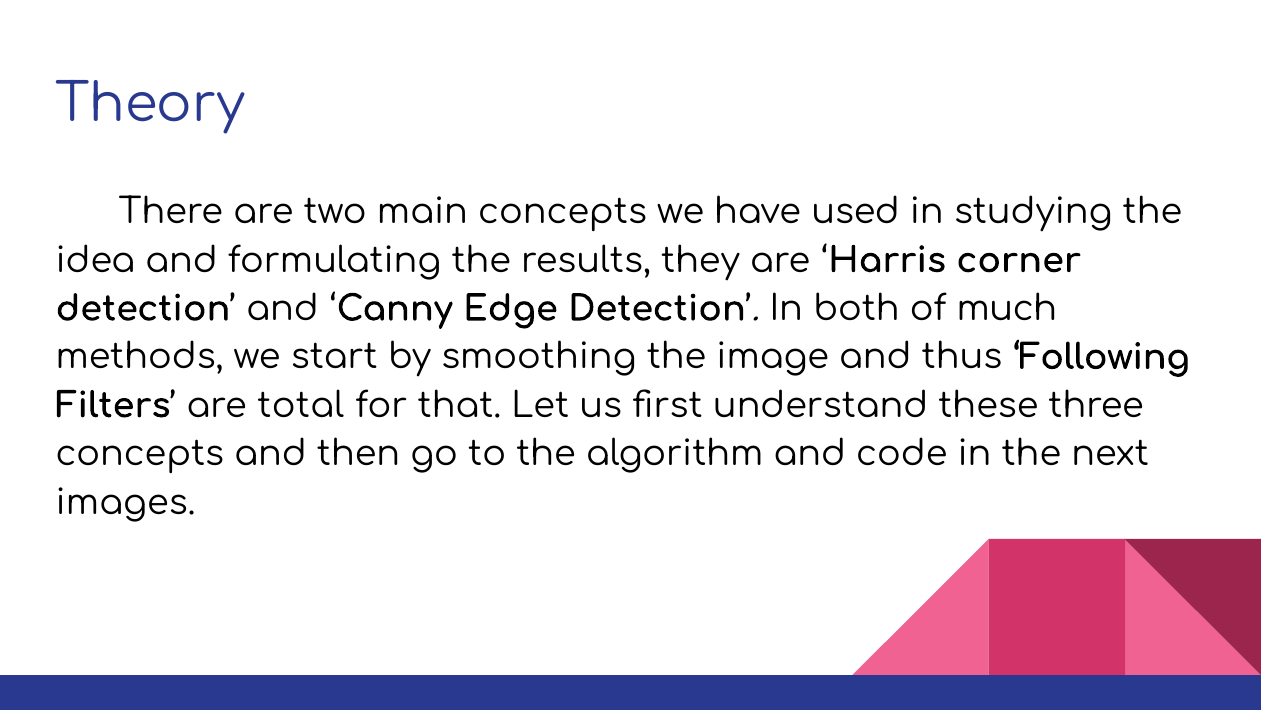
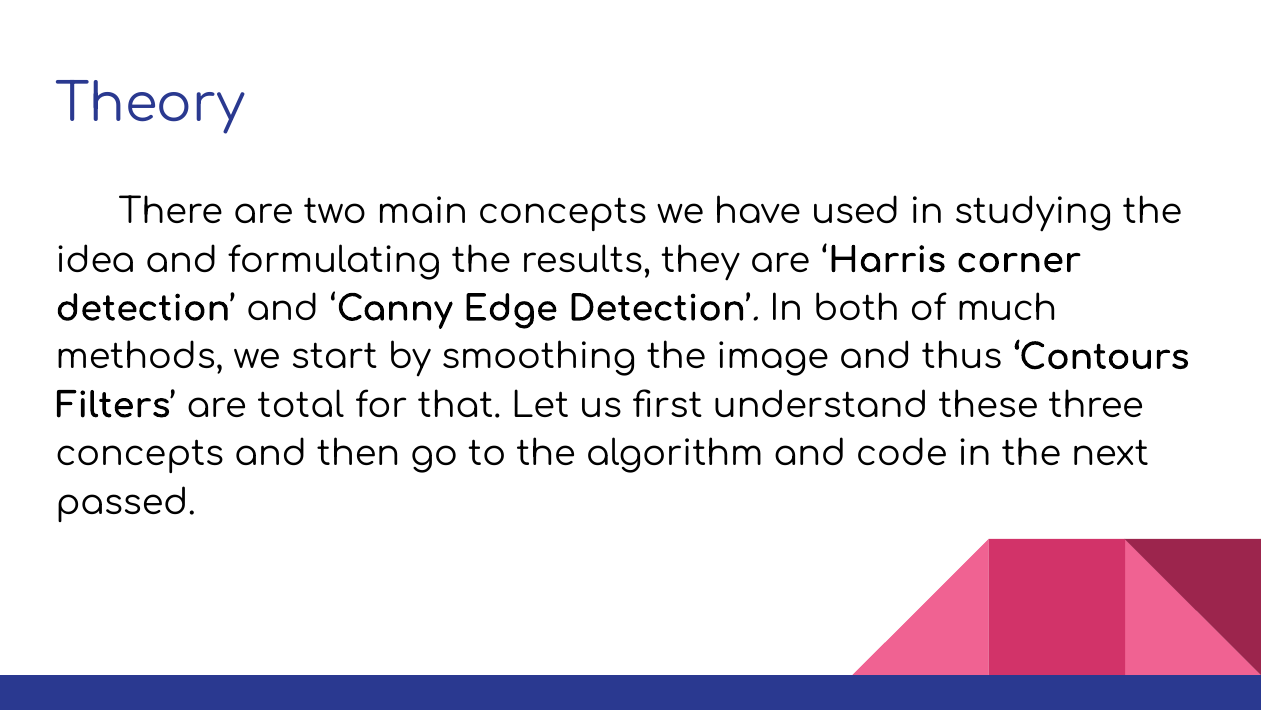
Following: Following -> Contours (1101, 357)
images: images -> passed (126, 502)
